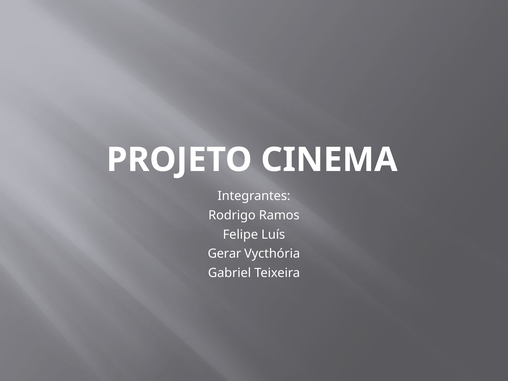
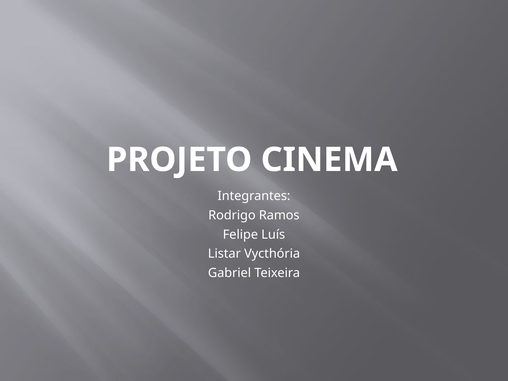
Gerar: Gerar -> Listar (224, 254)
